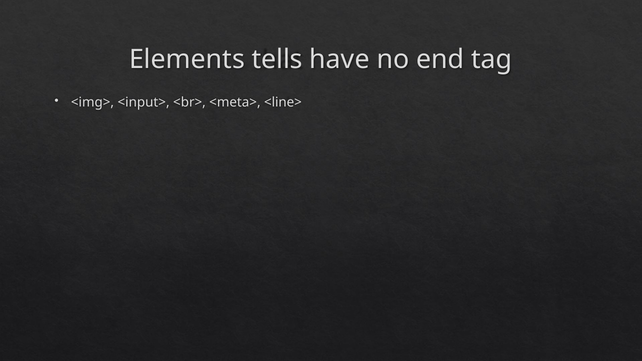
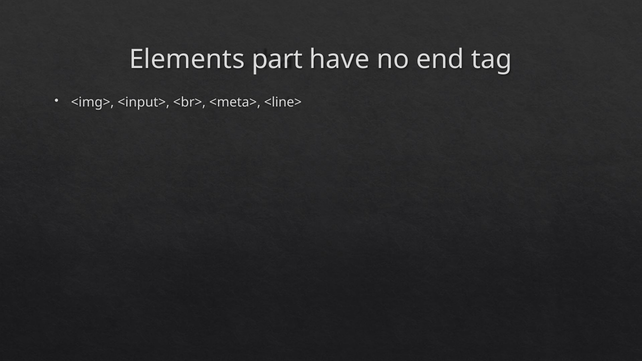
tells: tells -> part (277, 60)
